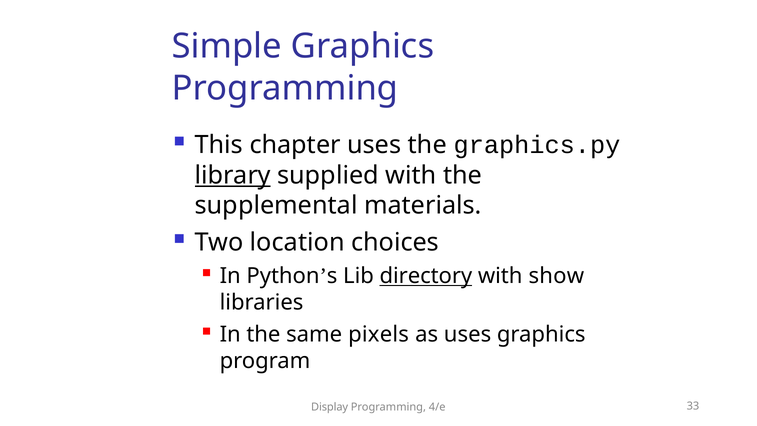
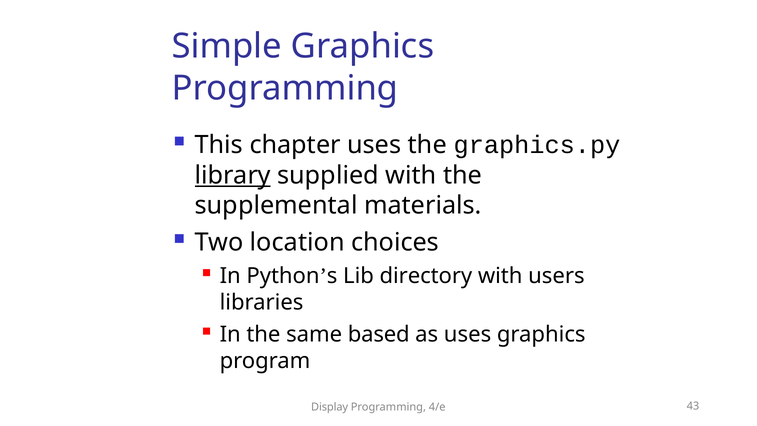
directory underline: present -> none (426, 276)
show: show -> users (556, 276)
pixels: pixels -> based (379, 334)
33: 33 -> 43 (693, 406)
